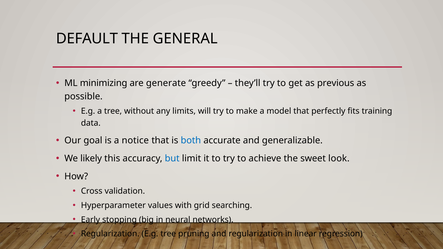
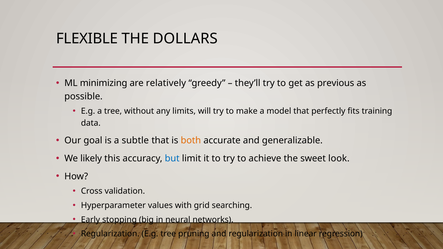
DEFAULT: DEFAULT -> FLEXIBLE (87, 39)
GENERAL: GENERAL -> DOLLARS (185, 39)
generate: generate -> relatively (166, 83)
notice: notice -> subtle (135, 141)
both colour: blue -> orange (191, 141)
